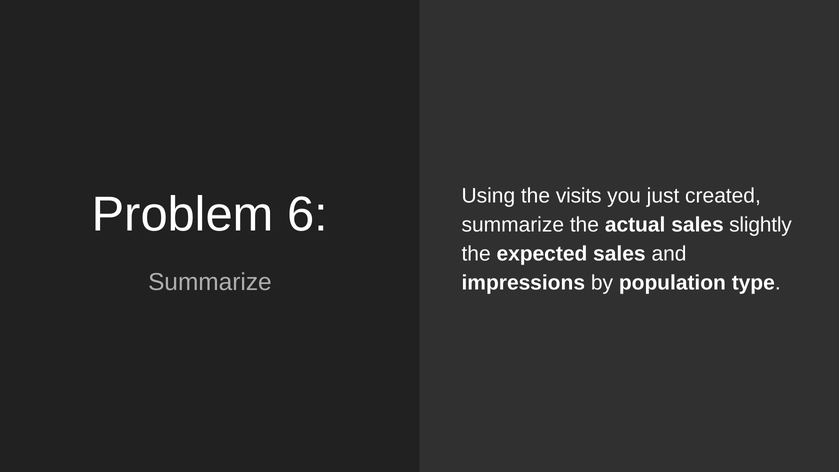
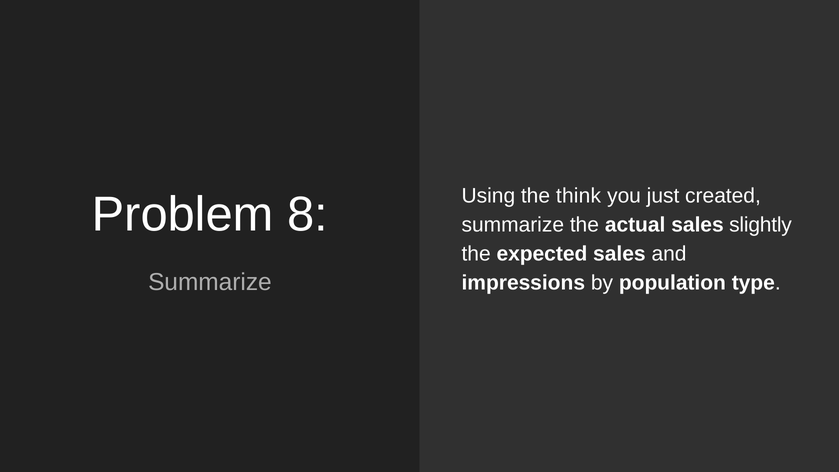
visits: visits -> think (579, 196)
6: 6 -> 8 (308, 215)
